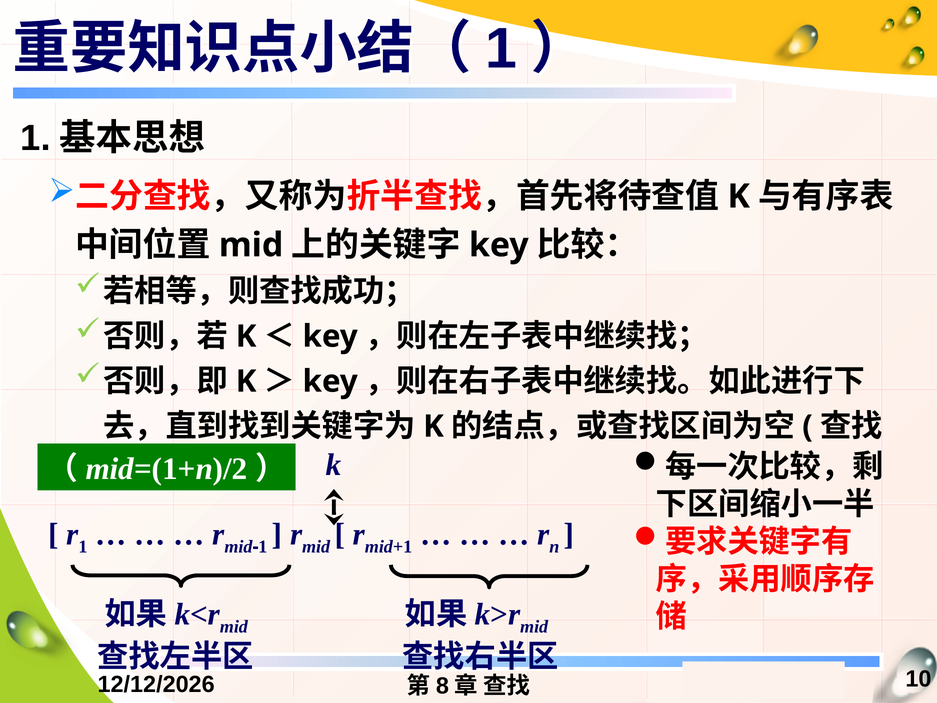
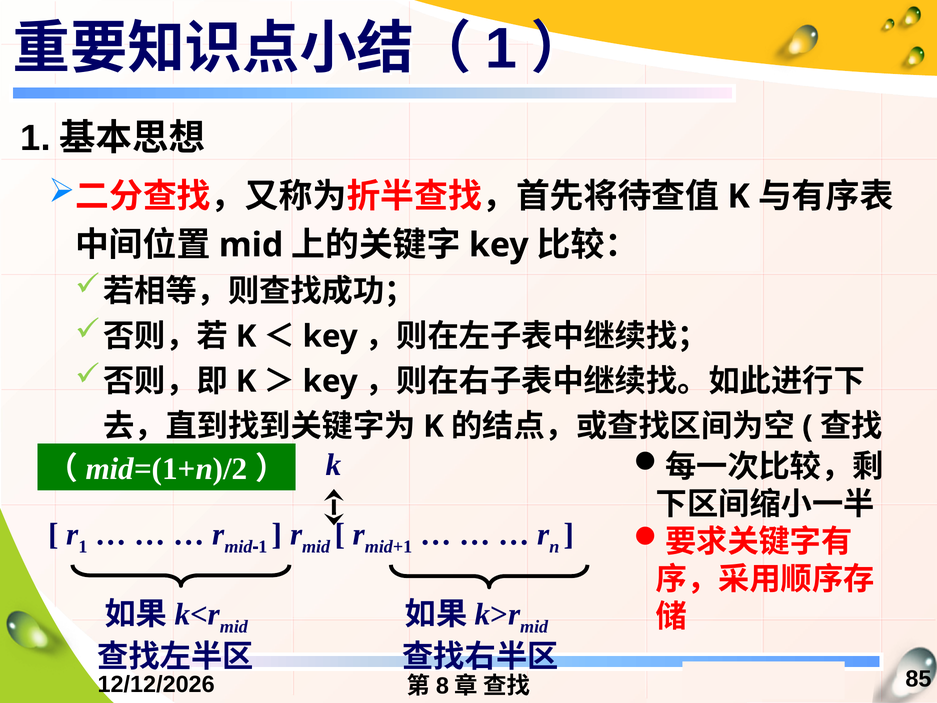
10: 10 -> 85 (918, 679)
